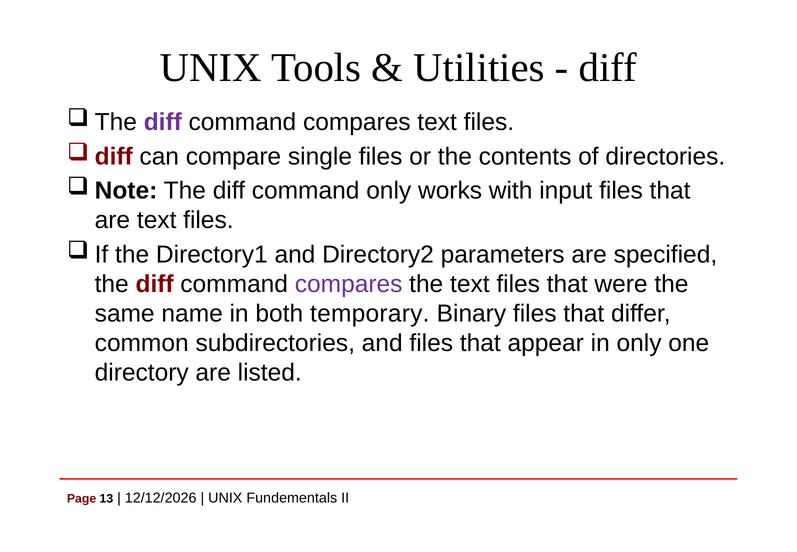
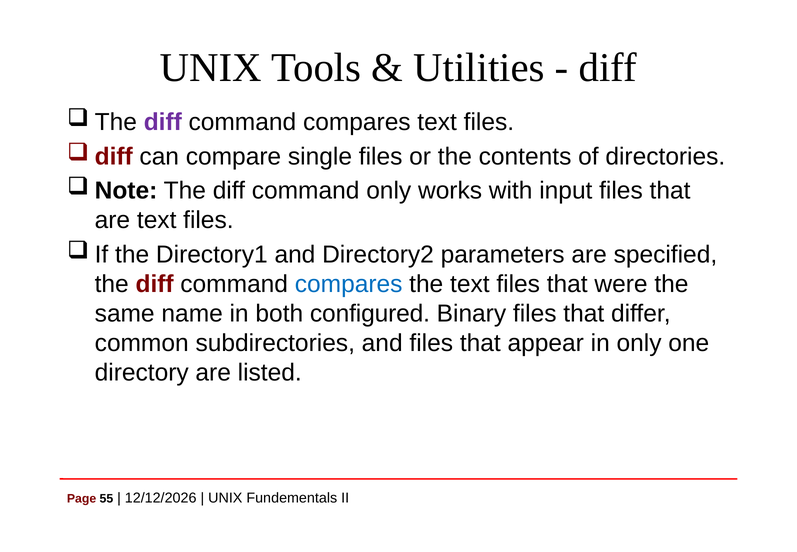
compares colour: purple -> blue (349, 284)
temporary: temporary -> configured (370, 313)
13: 13 -> 55 (106, 498)
